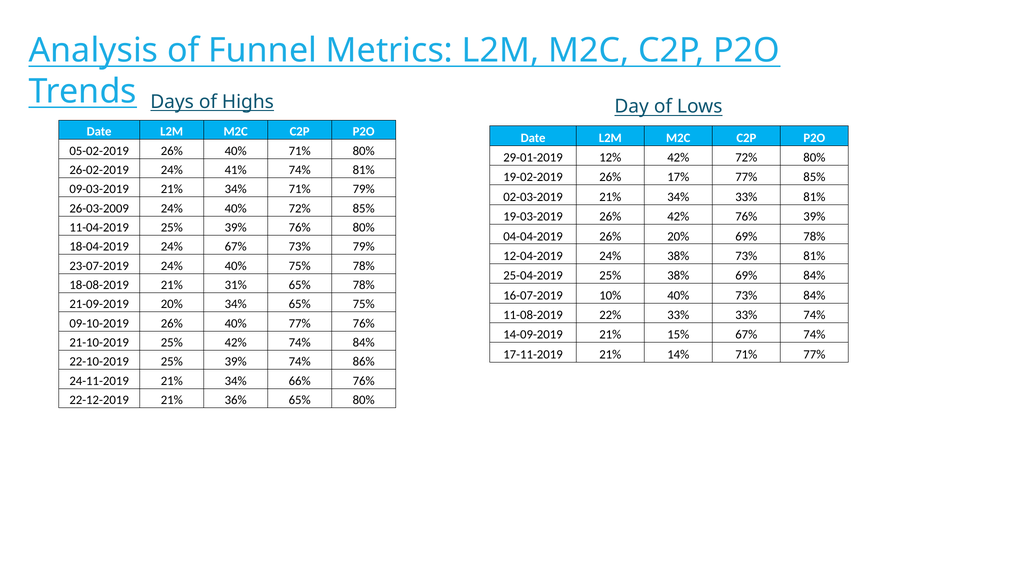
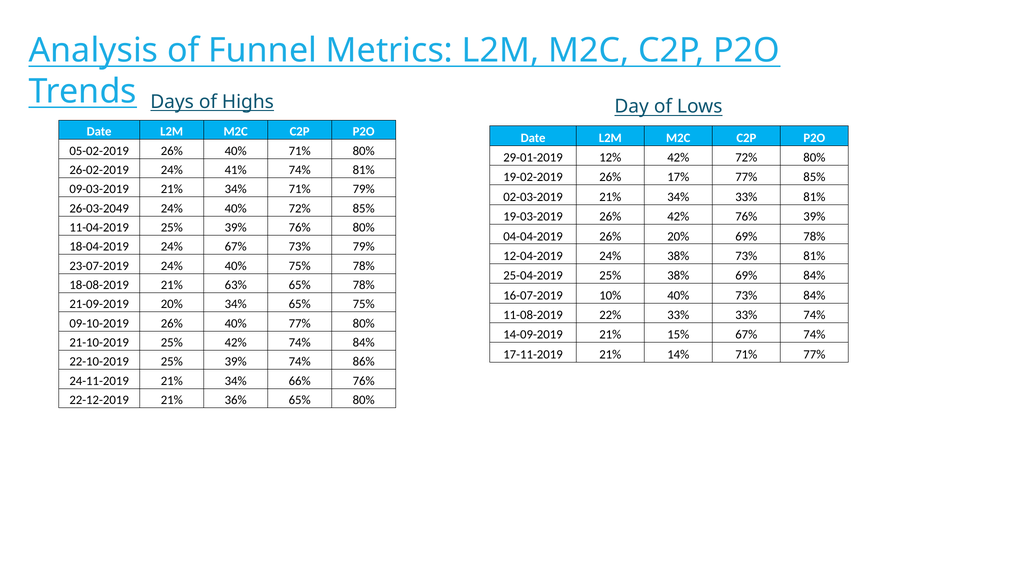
26-03-2009: 26-03-2009 -> 26-03-2049 (99, 208)
31%: 31% -> 63% (236, 285)
77% 76%: 76% -> 80% (364, 323)
